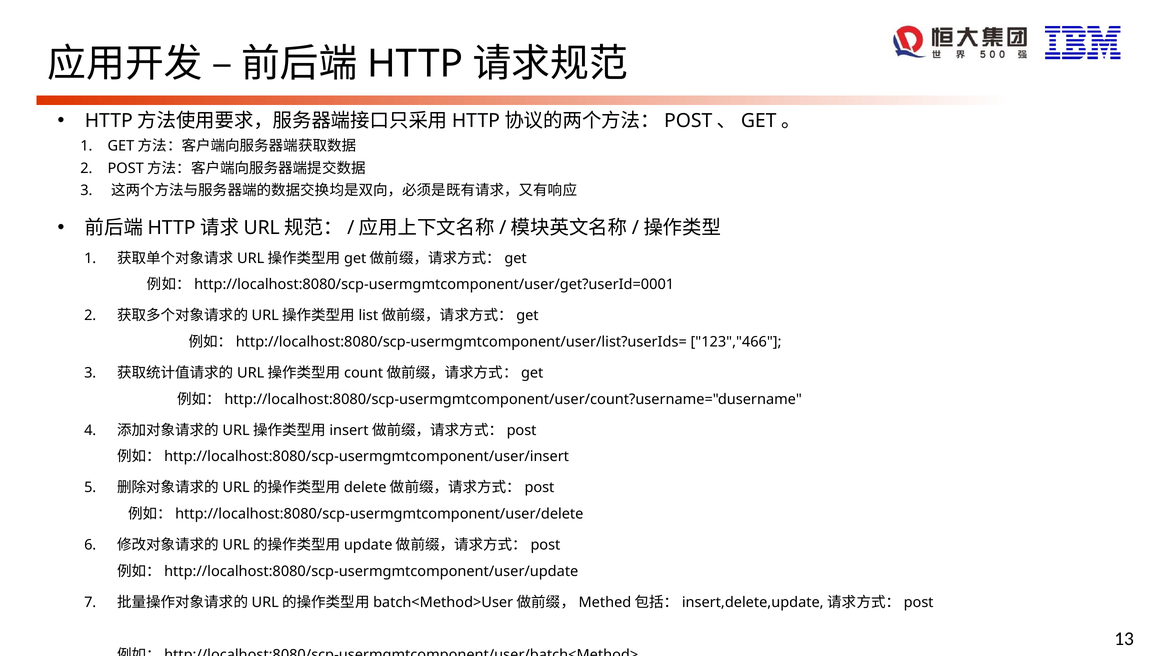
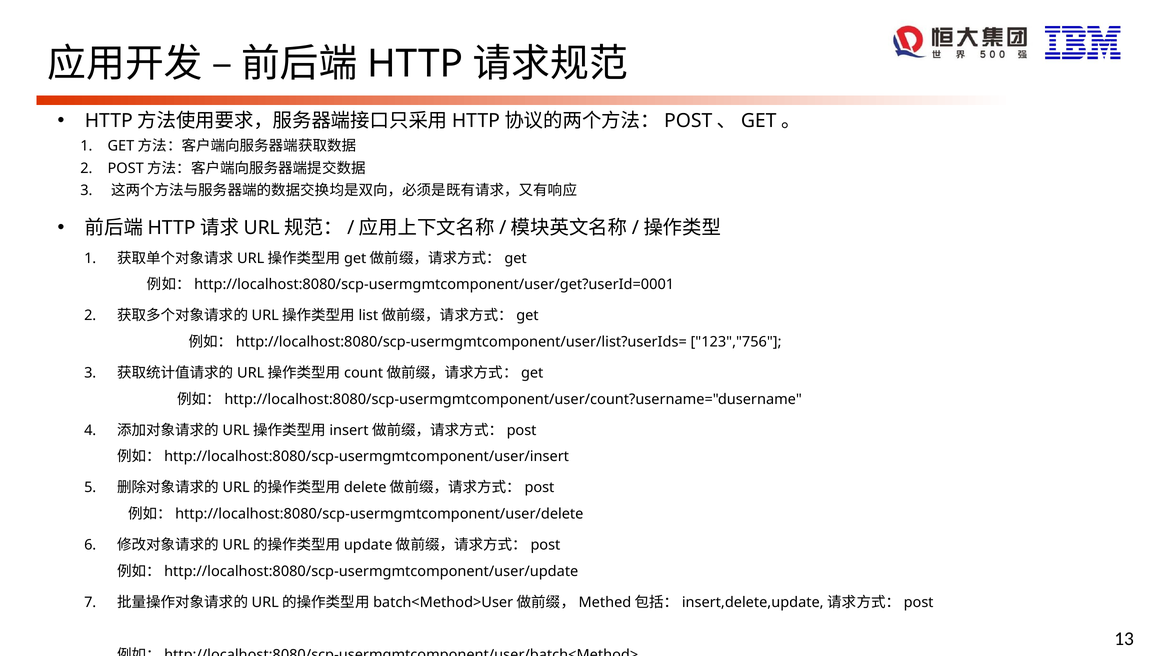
123","466: 123","466 -> 123","756 (736, 341)
